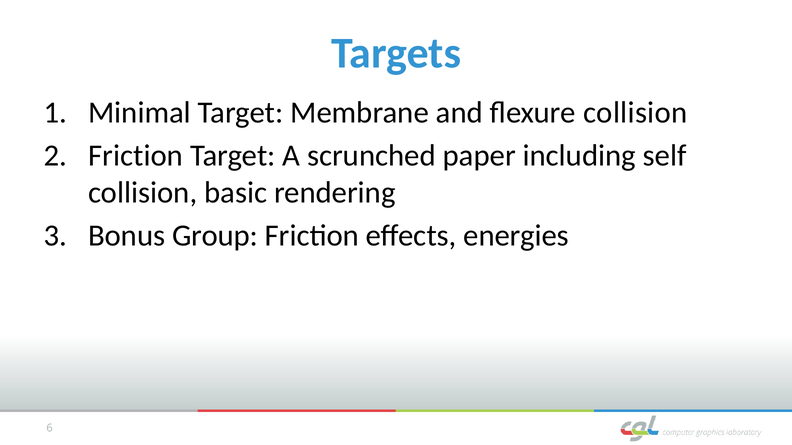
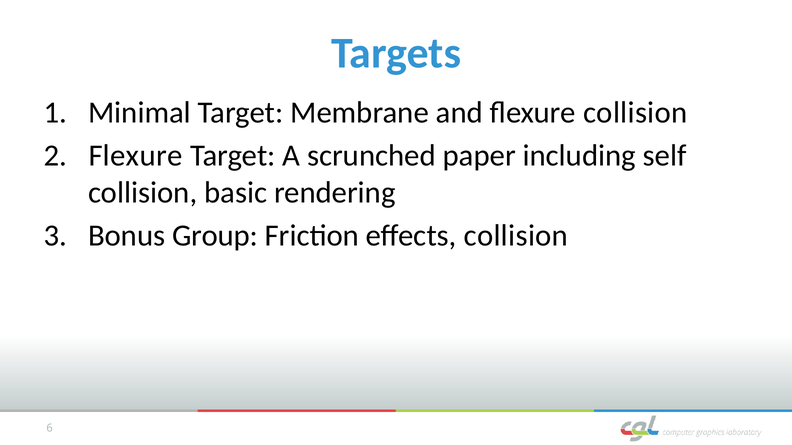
Friction: Friction -> Flexure (135, 156)
effects energies: energies -> collision (516, 236)
